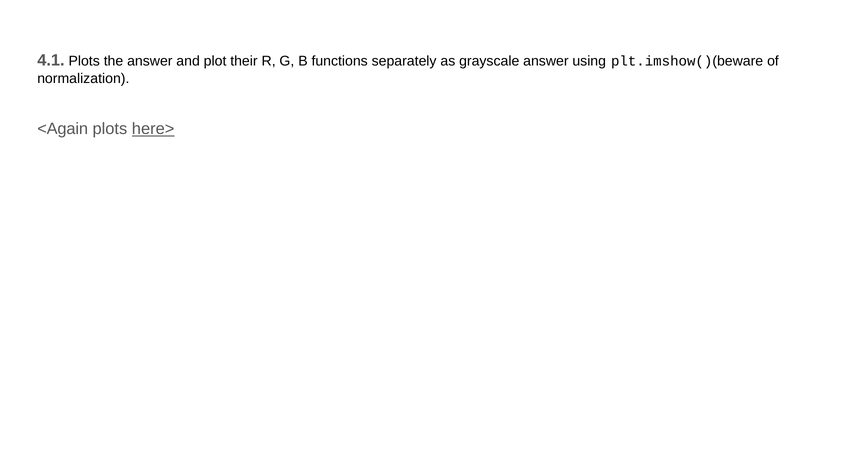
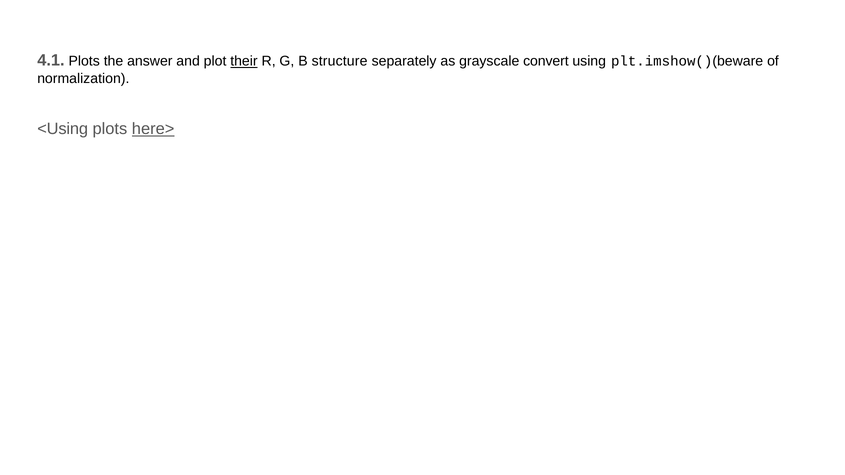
their underline: none -> present (244, 61)
functions: functions -> structure (340, 61)
grayscale answer: answer -> convert (546, 61)
<Again: <Again -> <Using (63, 129)
